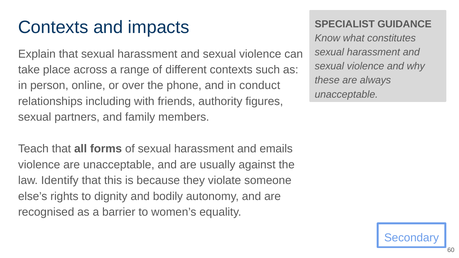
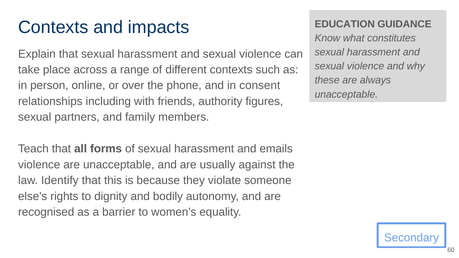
SPECIALIST: SPECIALIST -> EDUCATION (345, 24)
conduct: conduct -> consent (260, 86)
